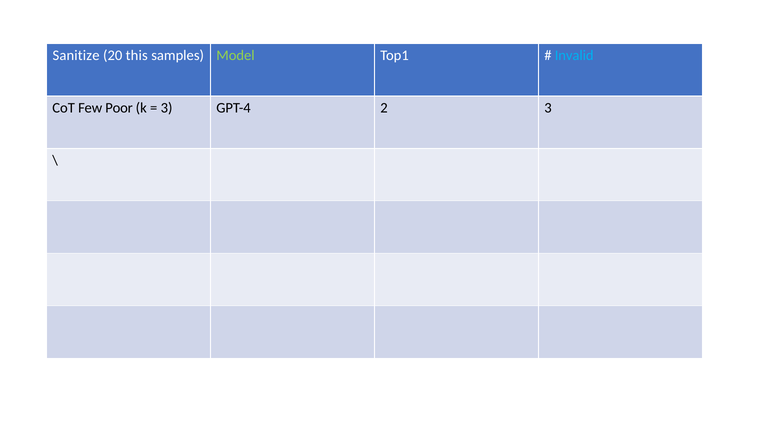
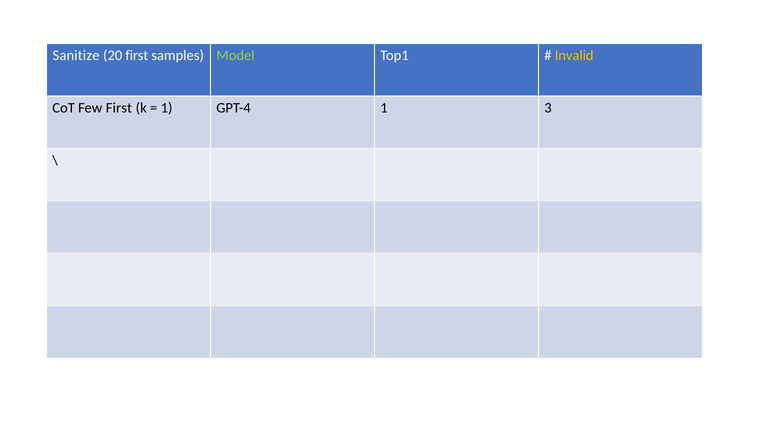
20 this: this -> first (137, 56)
Invalid colour: light blue -> yellow (574, 56)
Few Poor: Poor -> First (119, 108)
3: 3 -> 1 (167, 108)
GPT-4 2: 2 -> 1 (384, 108)
